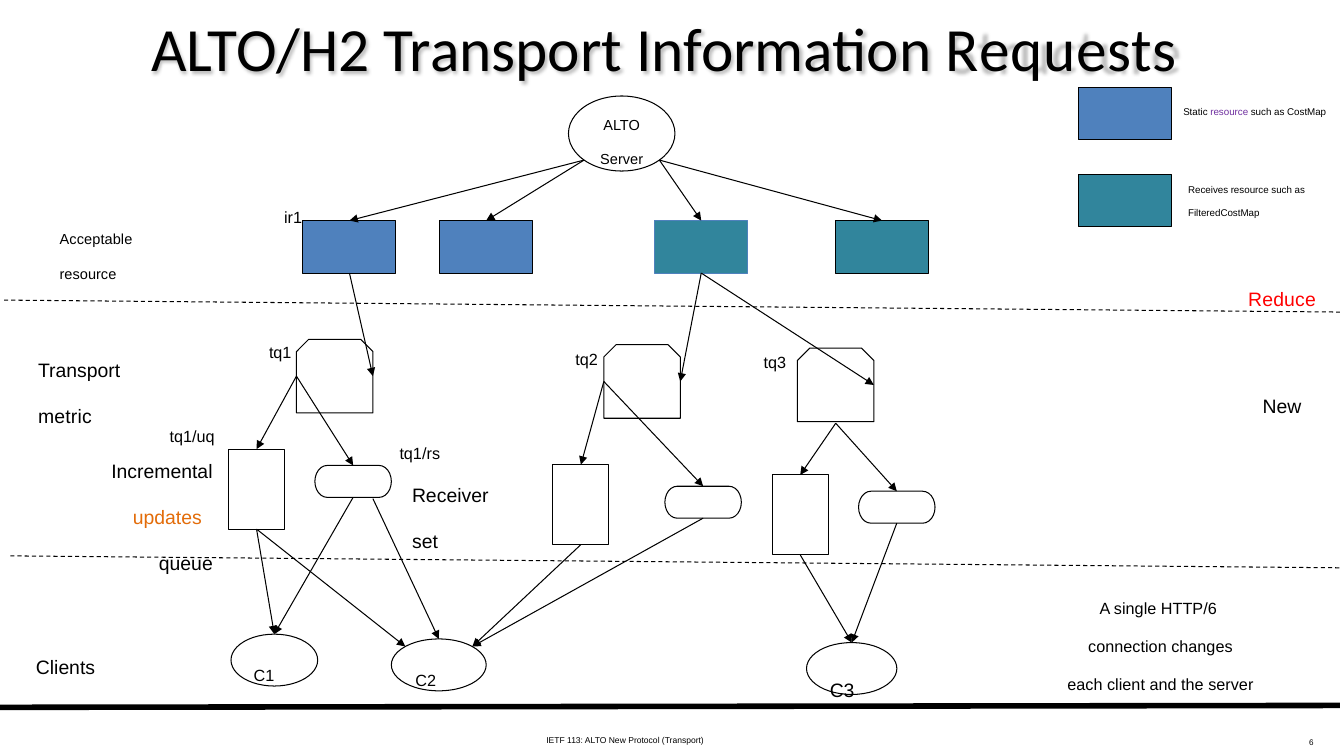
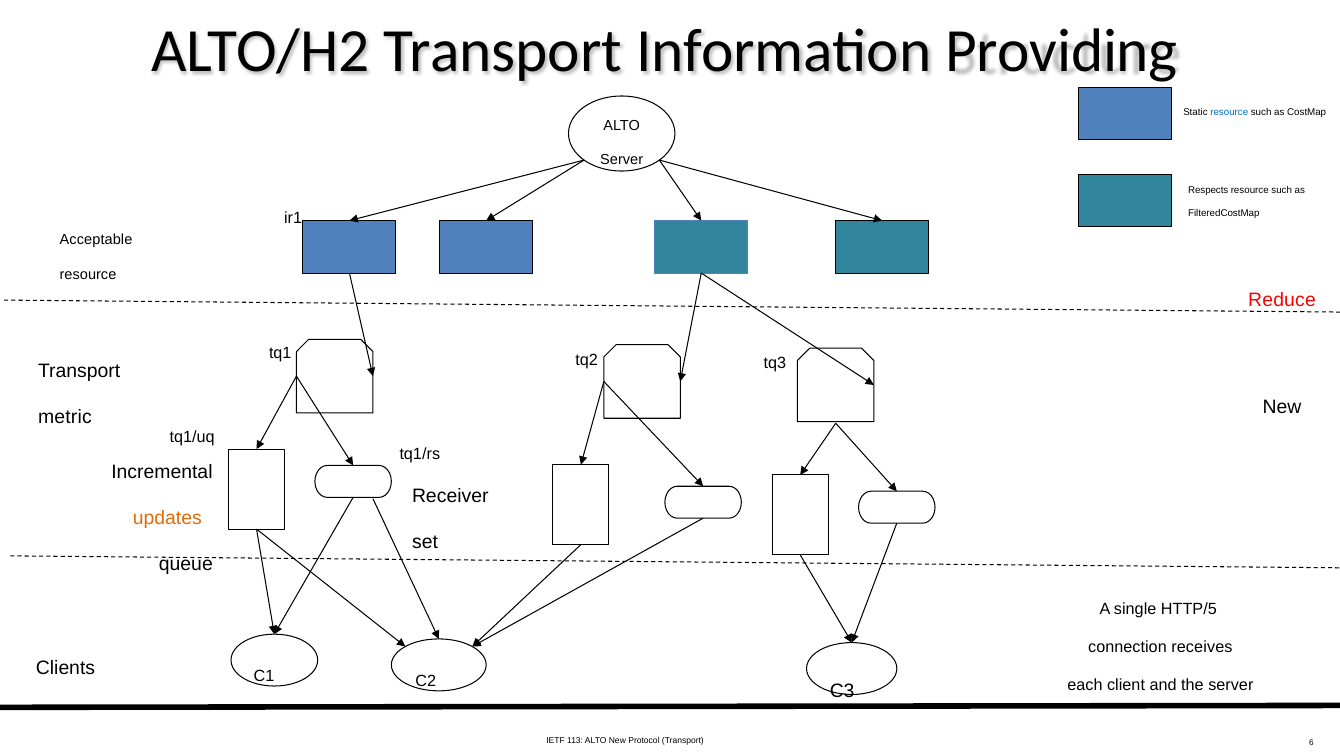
Requests: Requests -> Providing (1062, 51)
resource colour: purple -> blue (1229, 112)
Receives: Receives -> Respects (1208, 190)
HTTP/6: HTTP/6 -> HTTP/5 (1189, 609)
changes: changes -> receives (1202, 647)
